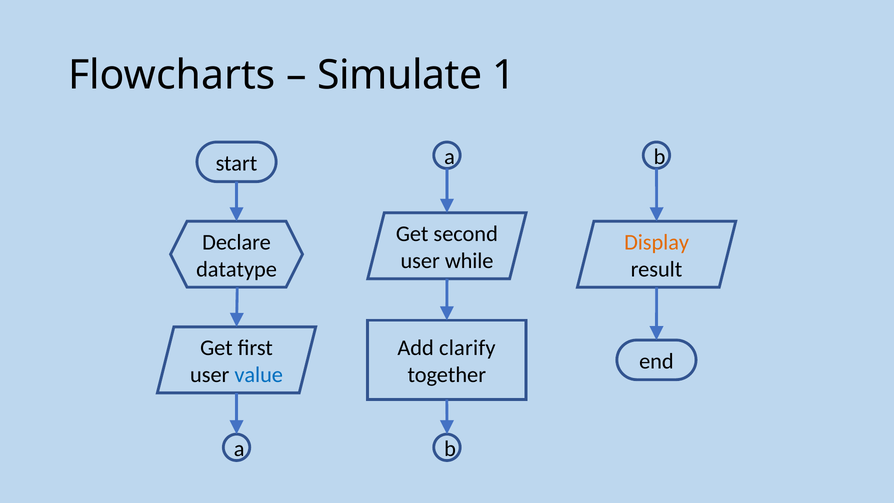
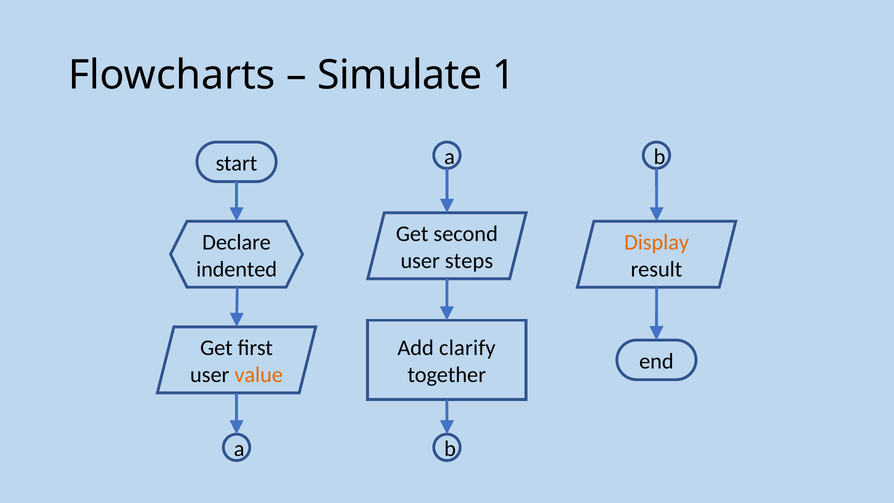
while: while -> steps (469, 261)
datatype: datatype -> indented (237, 269)
value colour: blue -> orange (259, 375)
